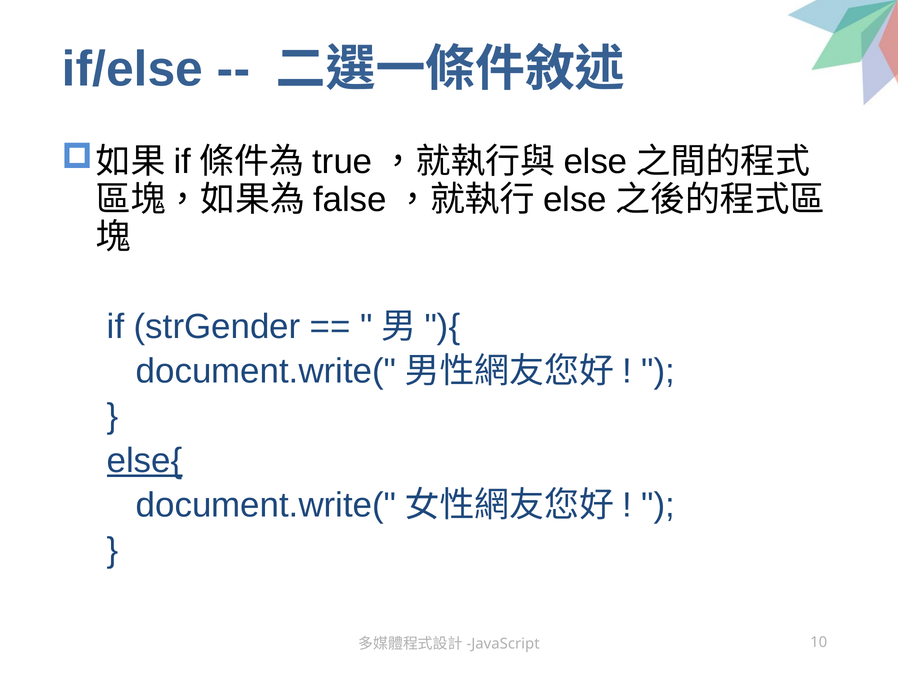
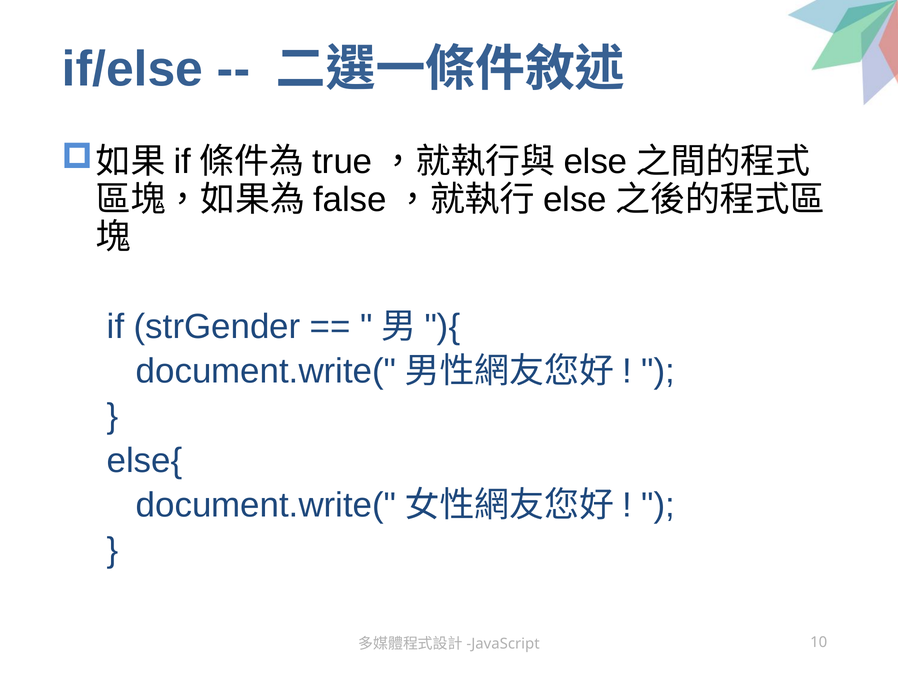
else{ underline: present -> none (145, 460)
